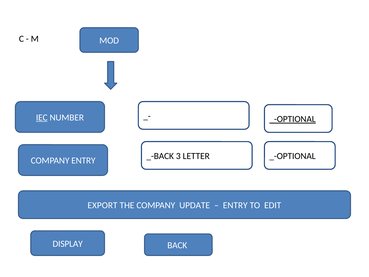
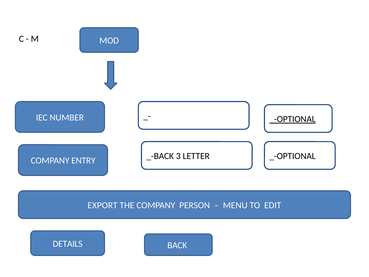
IEC underline: present -> none (42, 117)
UPDATE: UPDATE -> PERSON (195, 205)
ENTRY: ENTRY -> MENU (235, 205)
DISPLAY: DISPLAY -> DETAILS (68, 244)
